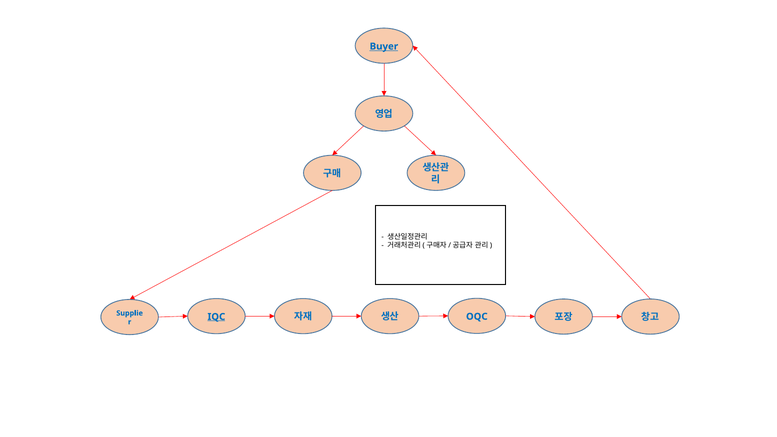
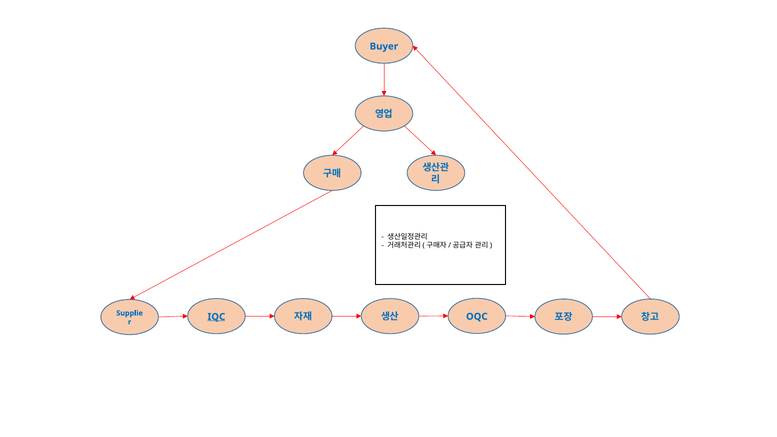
Buyer underline: present -> none (384, 46)
